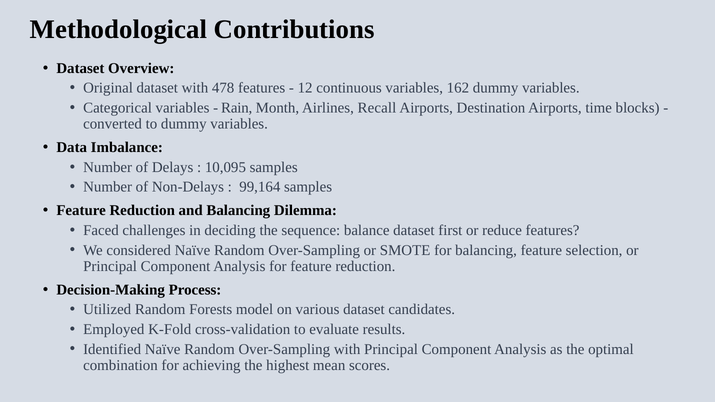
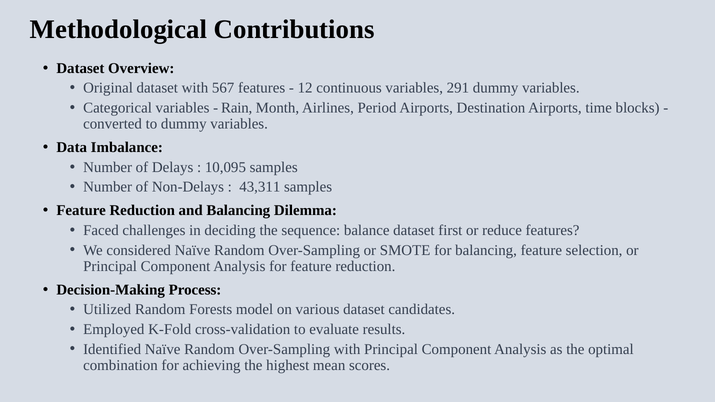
478: 478 -> 567 (223, 88)
162: 162 -> 291 (458, 88)
Recall: Recall -> Period (377, 108)
99,164: 99,164 -> 43,311 (260, 187)
